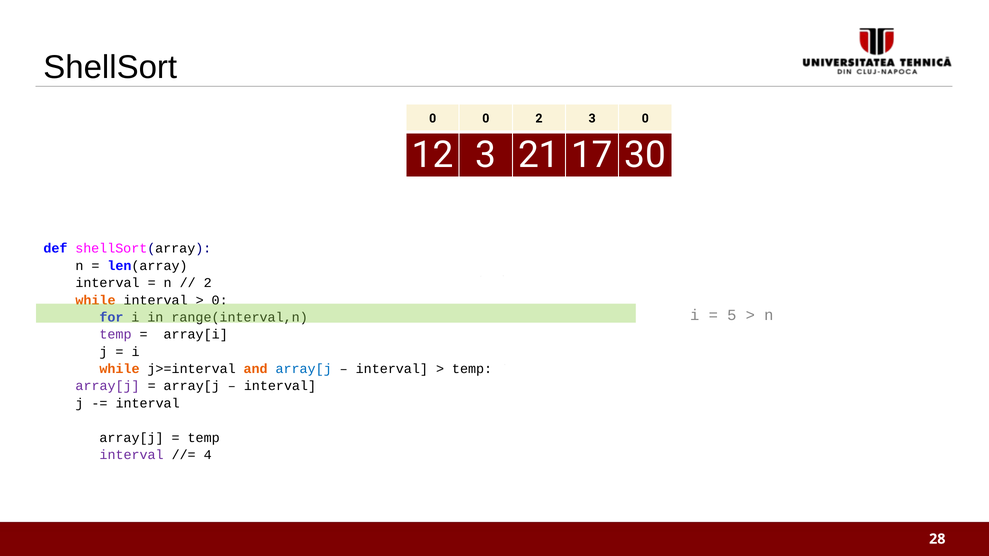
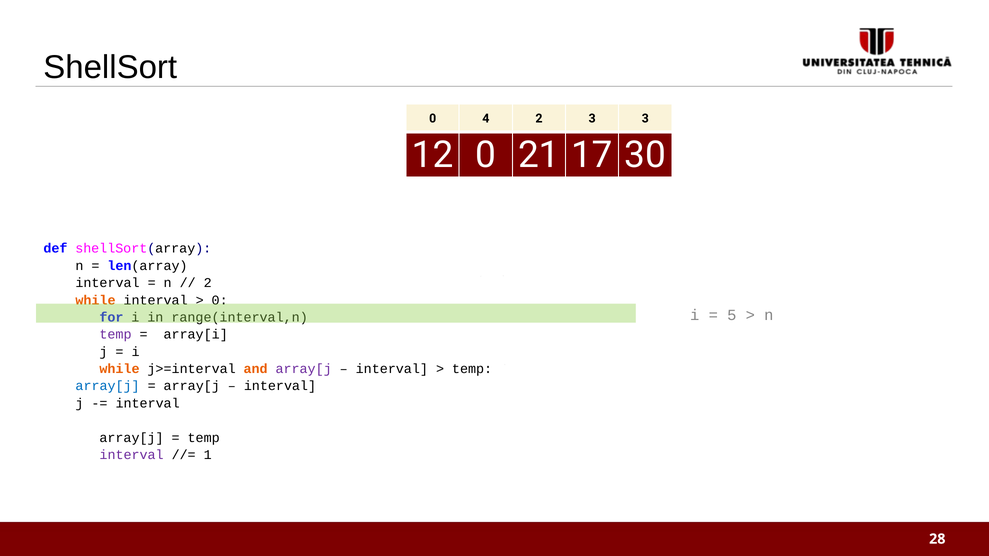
0 0: 0 -> 4 (486, 118)
3 0: 0 -> 3 (645, 118)
12 3: 3 -> 0 (486, 155)
array[j colour: blue -> purple (304, 369)
array[j colour: purple -> blue (108, 386)
4: 4 -> 1 (208, 455)
